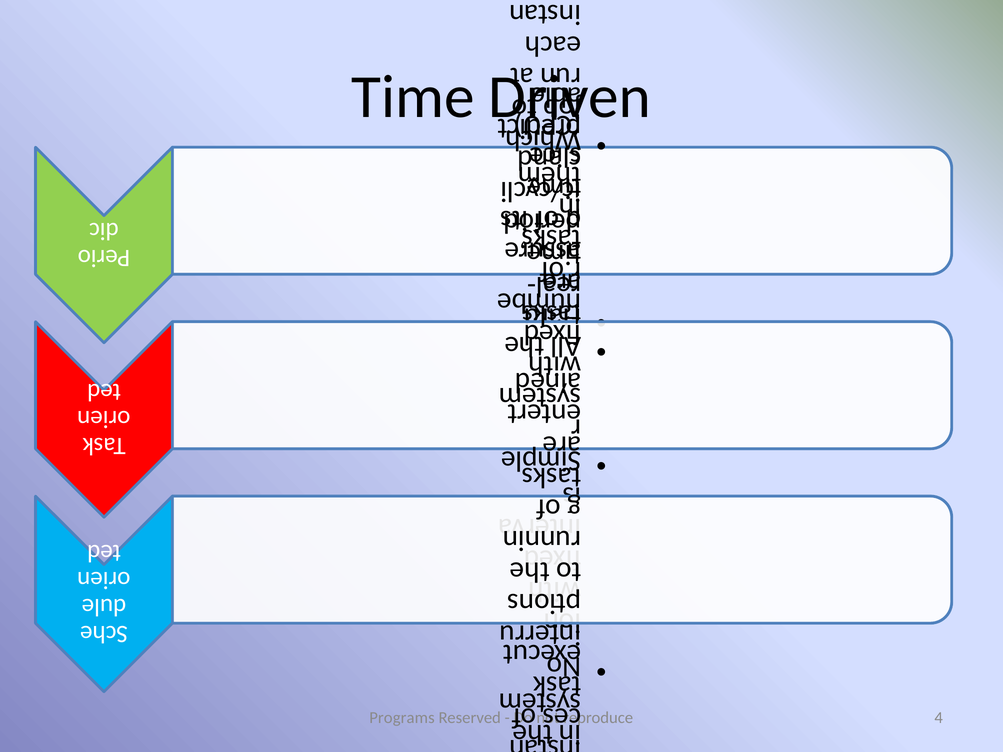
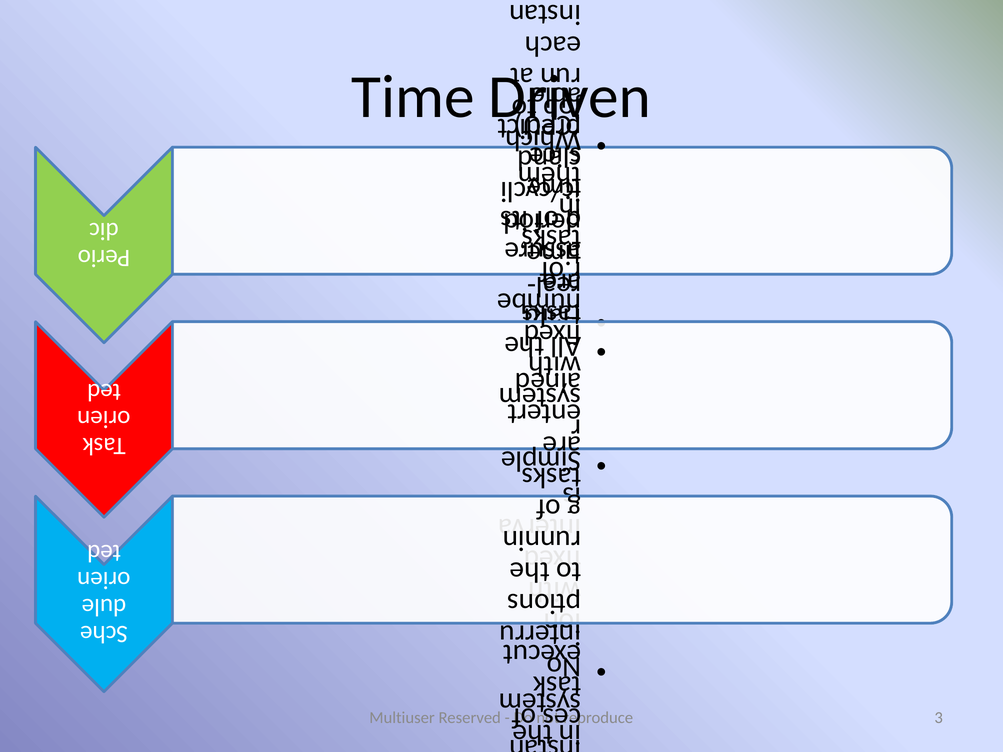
Programs: Programs -> Multiuser (402, 718)
4: 4 -> 3 (939, 718)
